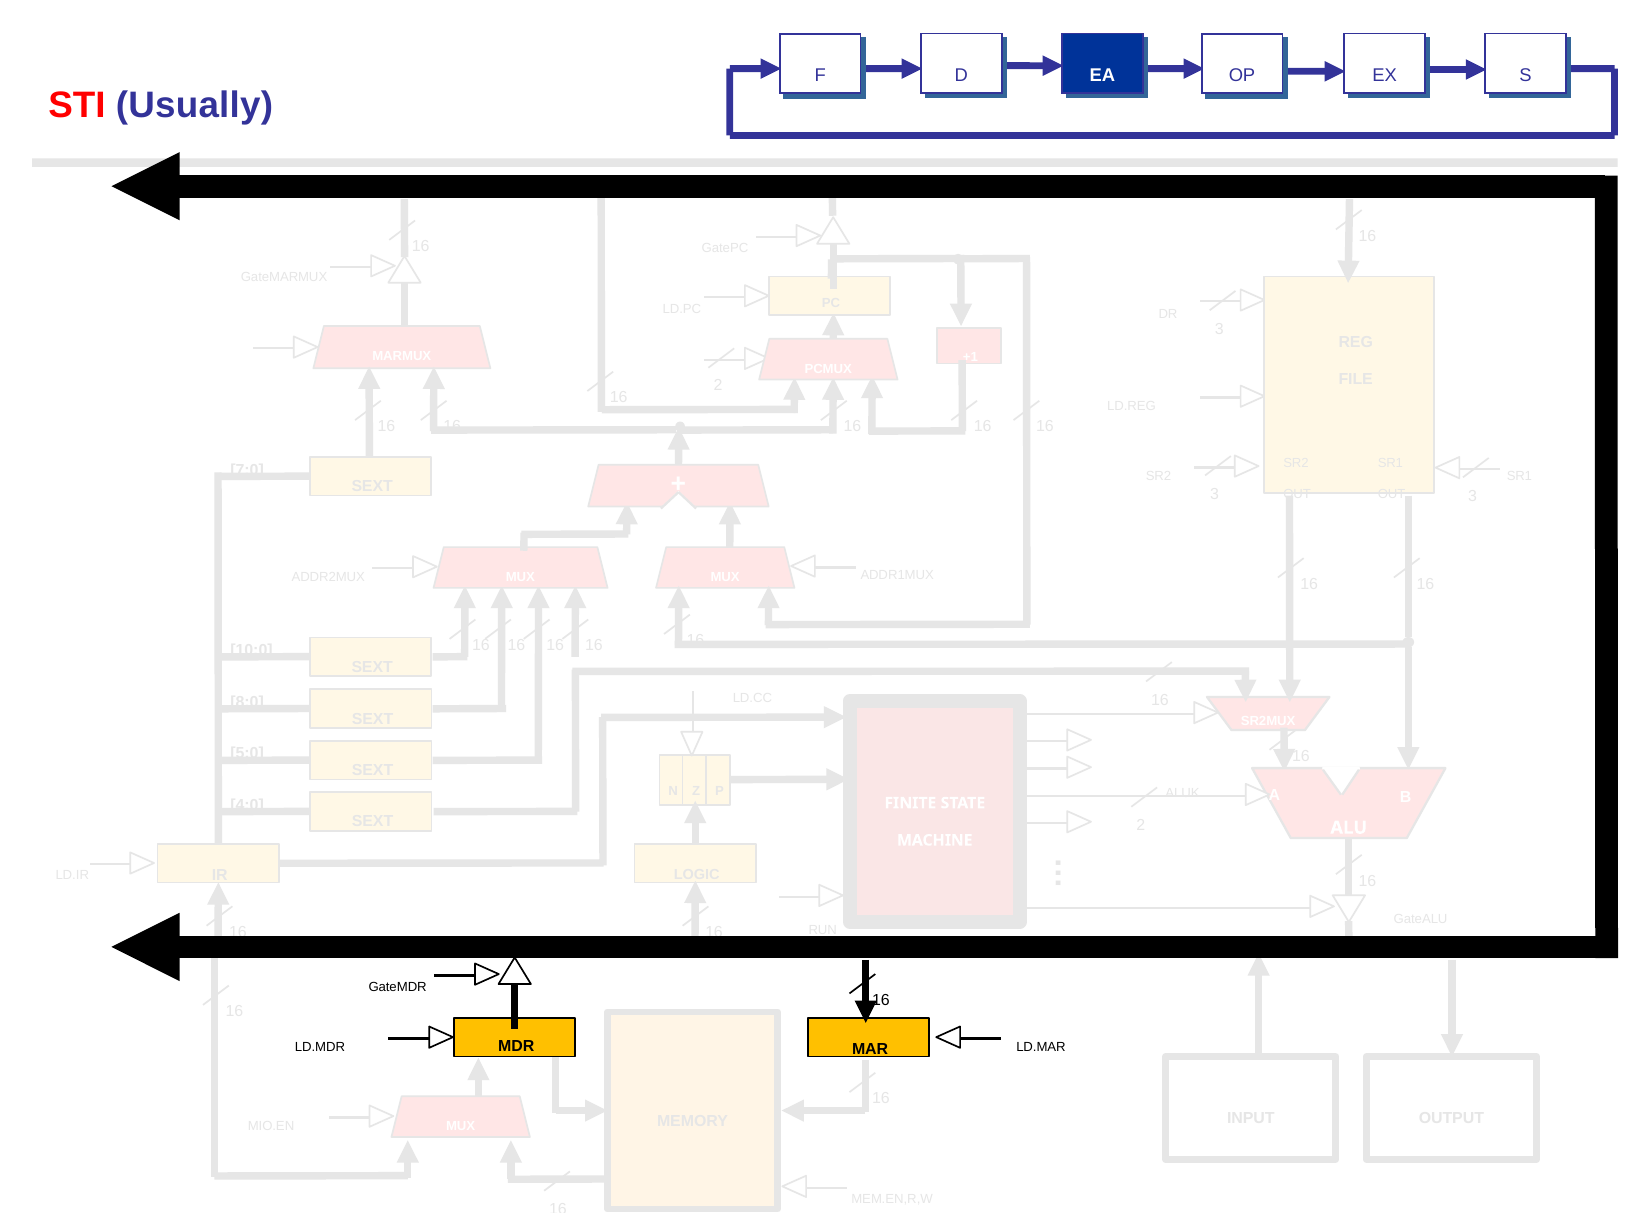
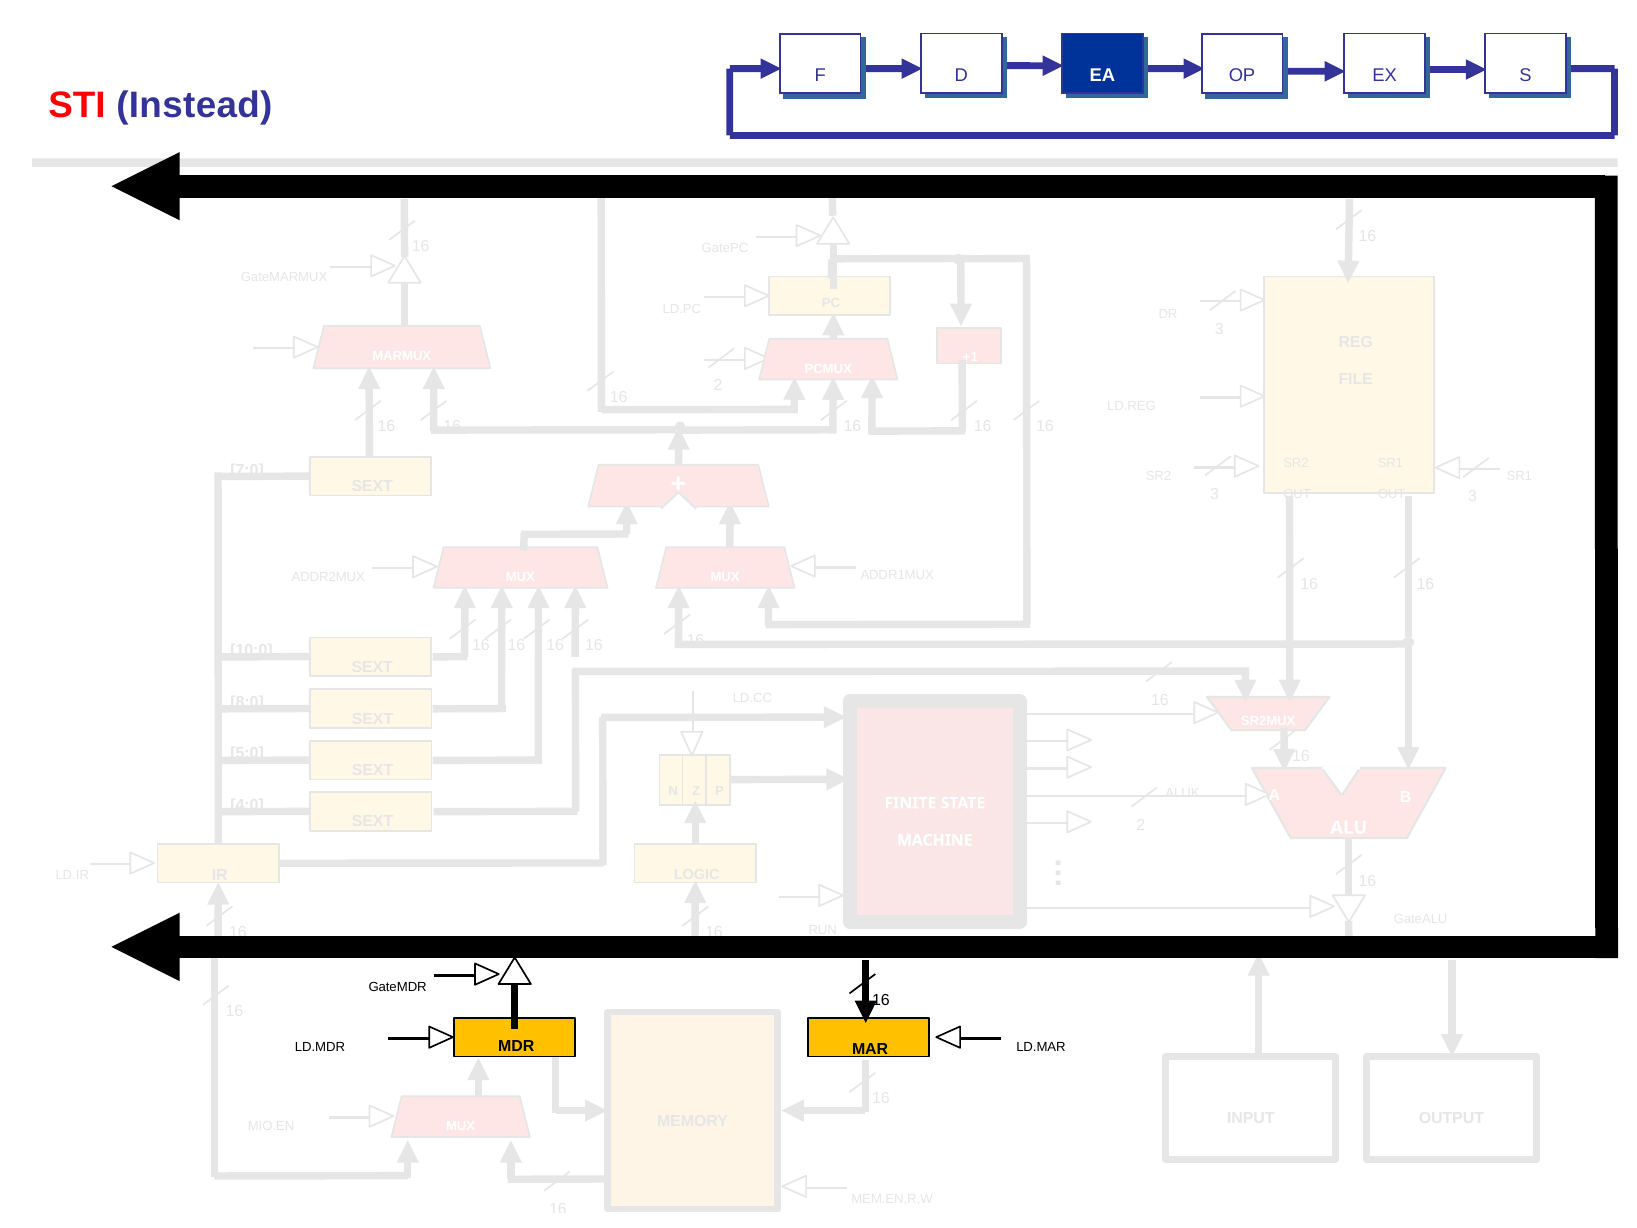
Usually: Usually -> Instead (194, 105)
